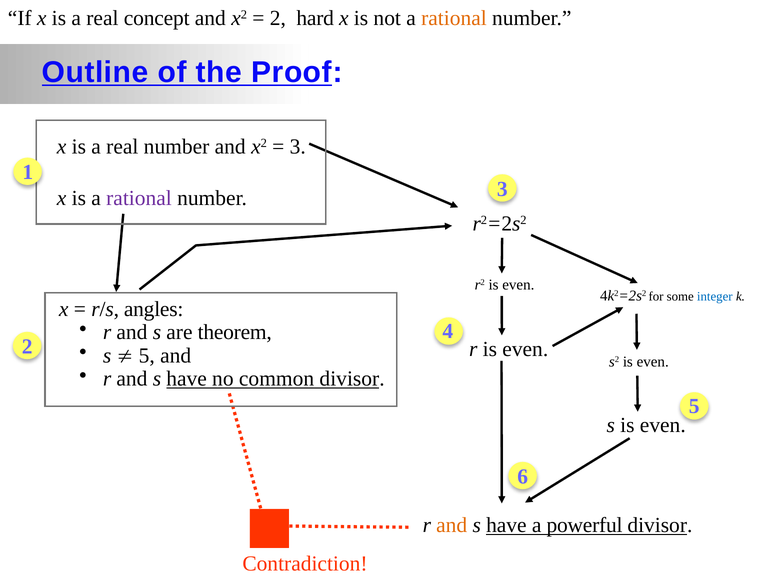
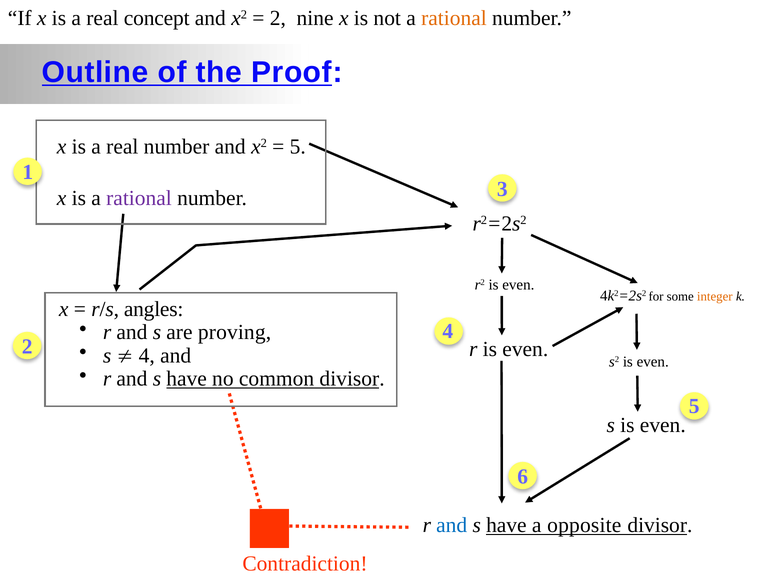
hard: hard -> nine (315, 18)
3: 3 -> 5 (298, 147)
integer colour: blue -> orange (715, 296)
theorem: theorem -> proving (235, 332)
5: 5 -> 4 (147, 355)
and colour: orange -> blue (452, 525)
powerful: powerful -> opposite (584, 525)
